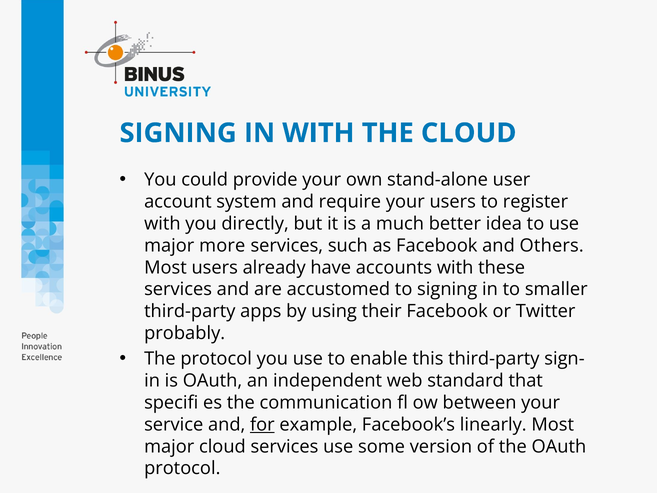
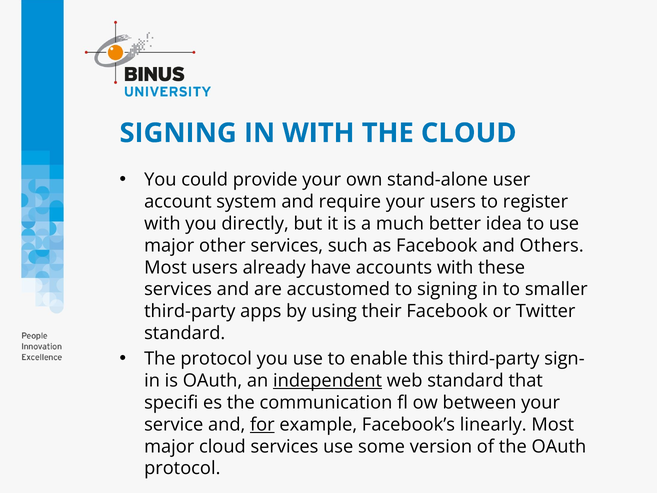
more: more -> other (222, 245)
probably: probably -> standard (185, 333)
independent underline: none -> present (328, 381)
